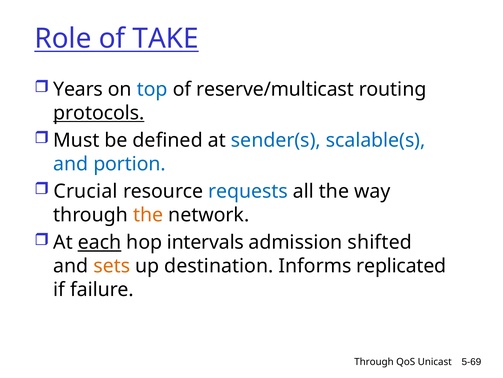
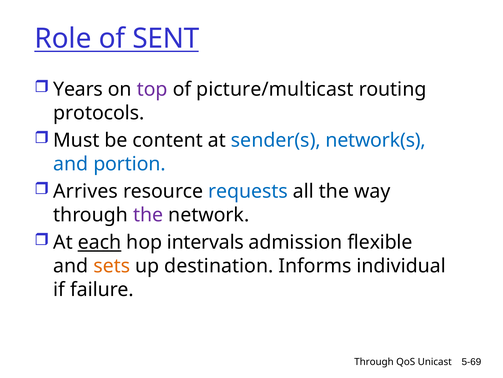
TAKE: TAKE -> SENT (166, 38)
top colour: blue -> purple (152, 89)
reserve/multicast: reserve/multicast -> picture/multicast (275, 89)
protocols underline: present -> none (99, 113)
defined: defined -> content (168, 140)
scalable(s: scalable(s -> network(s (376, 140)
Crucial: Crucial -> Arrives (86, 191)
the colour: orange -> purple (148, 215)
shifted: shifted -> flexible (380, 242)
replicated: replicated -> individual (401, 266)
